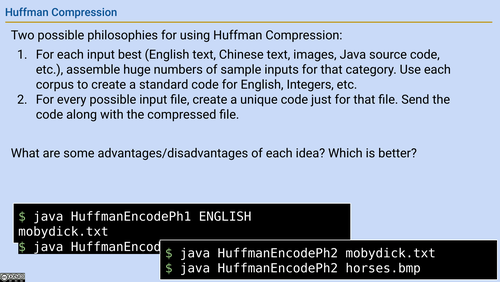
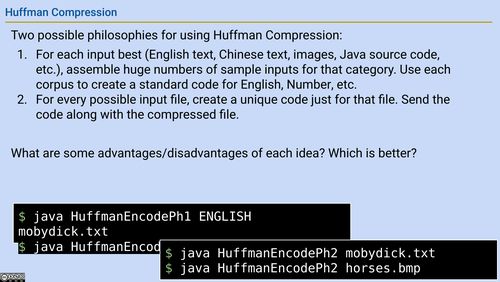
Integers: Integers -> Number (310, 85)
